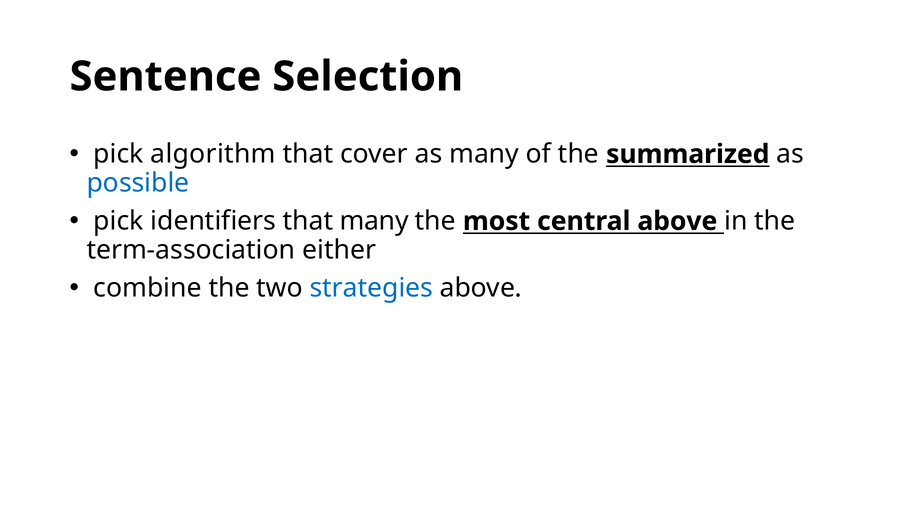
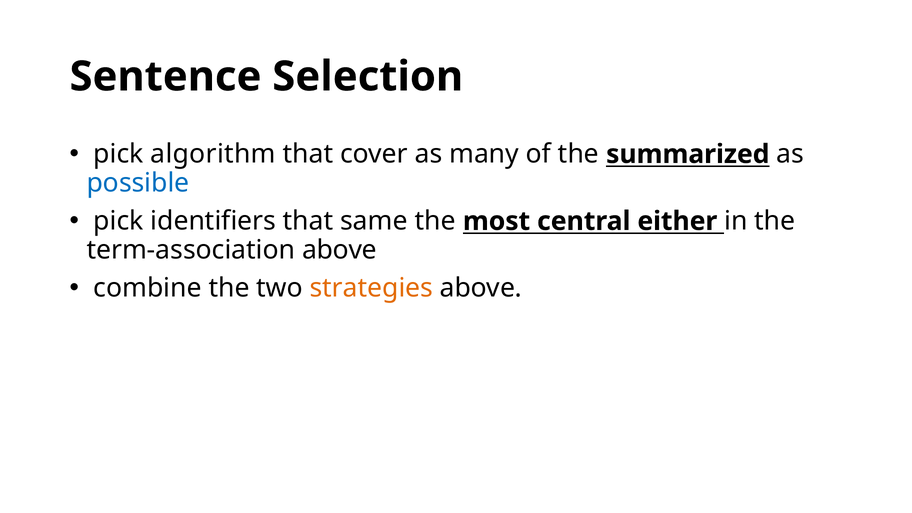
that many: many -> same (374, 221)
central above: above -> either (677, 221)
term-association either: either -> above (339, 250)
strategies colour: blue -> orange (371, 288)
